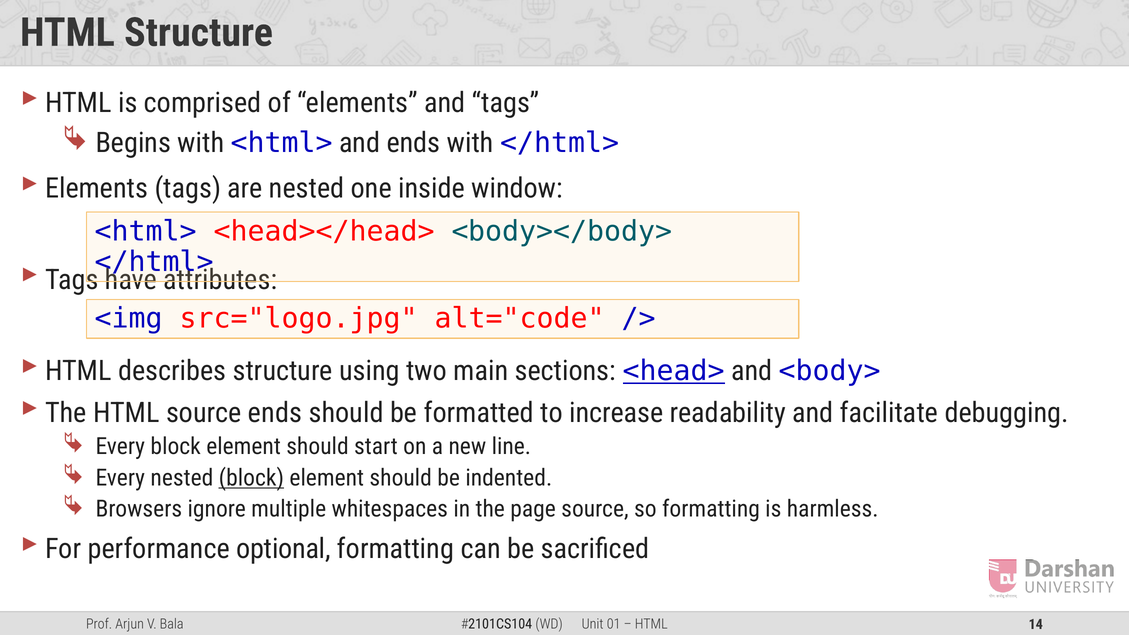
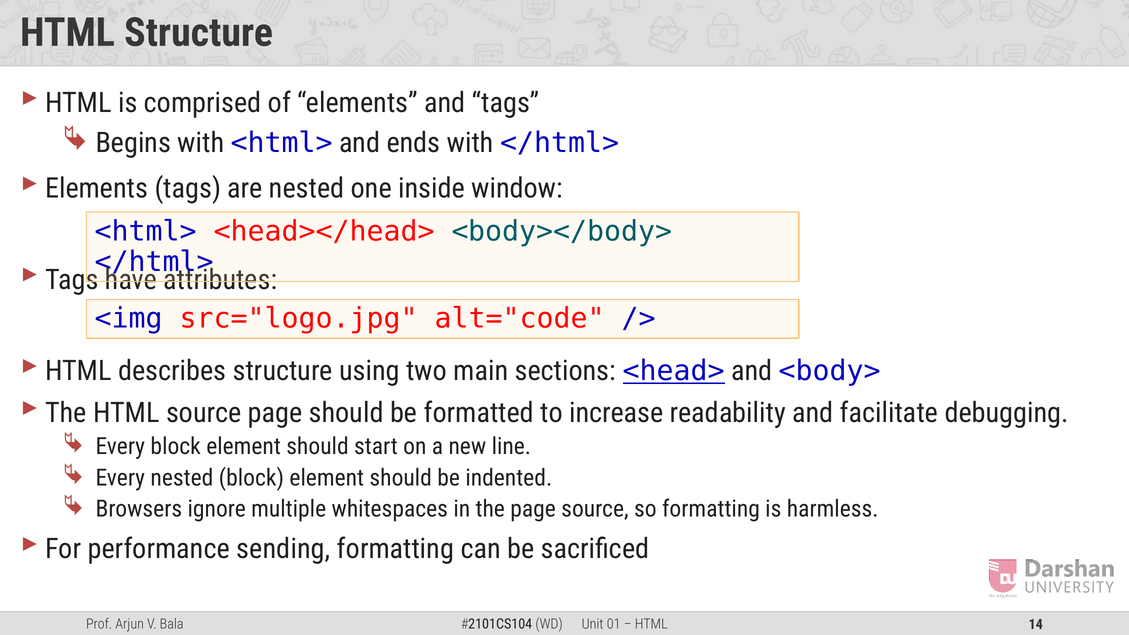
source ends: ends -> page (275, 413)
block underline: present -> none (251, 478)
optional: optional -> sending (283, 549)
